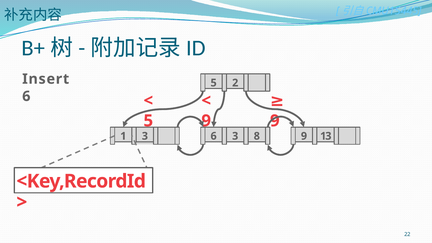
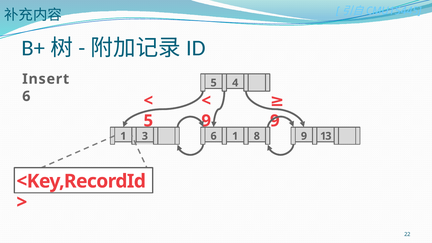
2: 2 -> 4 (235, 83)
6 3: 3 -> 1 (235, 136)
